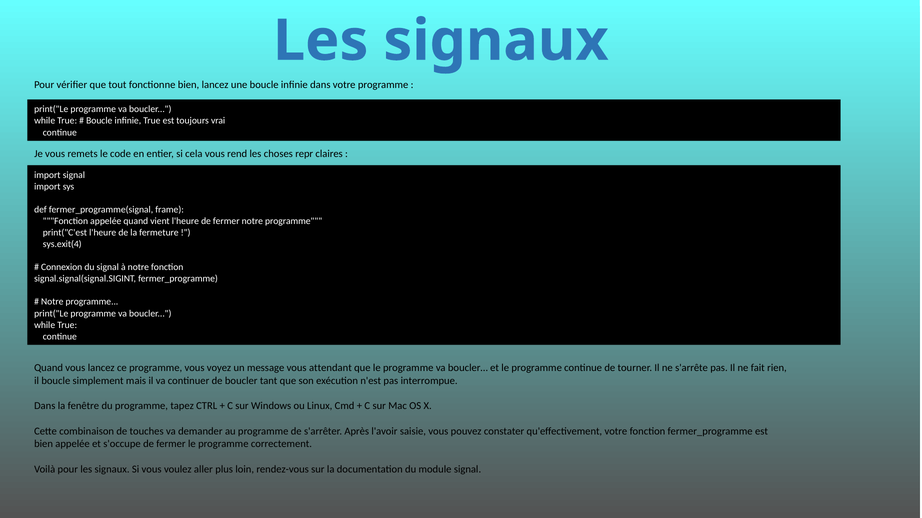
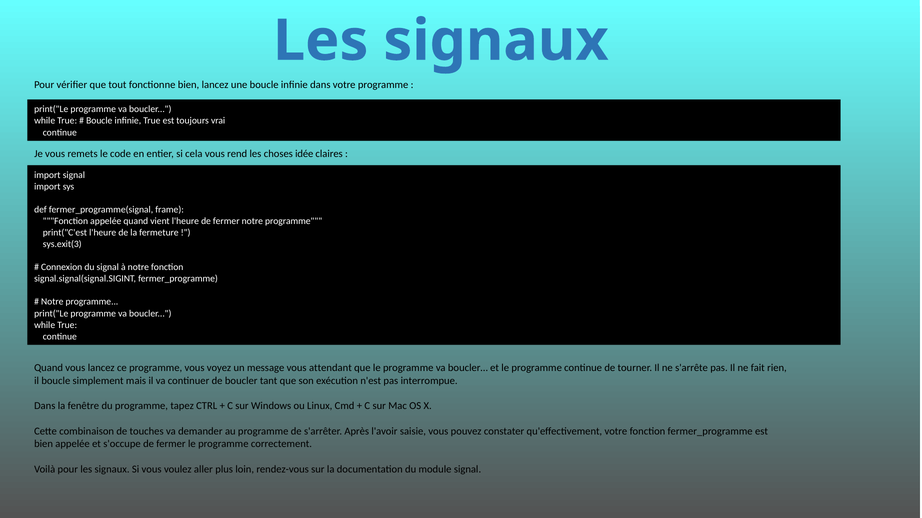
repr: repr -> idée (304, 154)
sys.exit(4: sys.exit(4 -> sys.exit(3 (62, 244)
